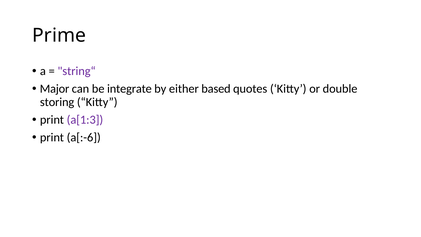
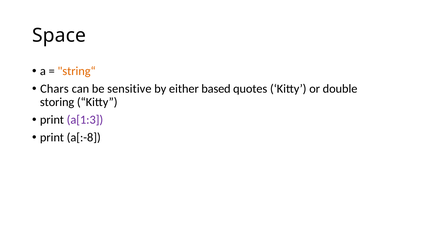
Prime: Prime -> Space (59, 35)
string“ colour: purple -> orange (77, 71)
Major: Major -> Chars (54, 89)
integrate: integrate -> sensitive (129, 89)
a[:-6: a[:-6 -> a[:-8 (84, 137)
